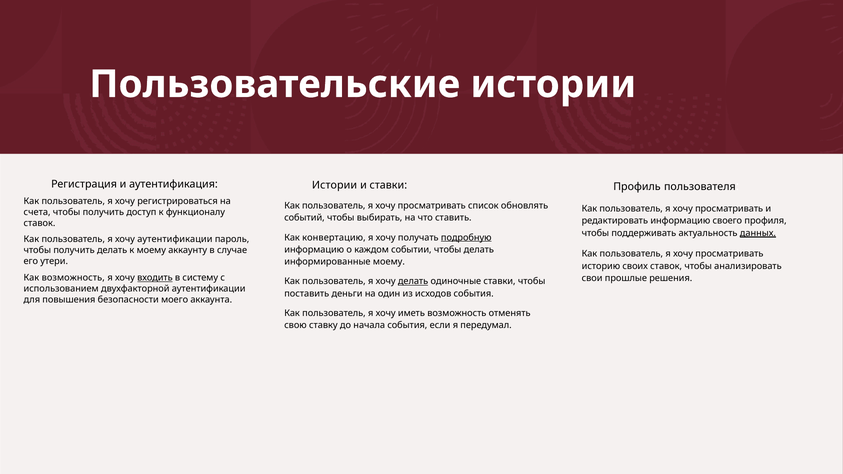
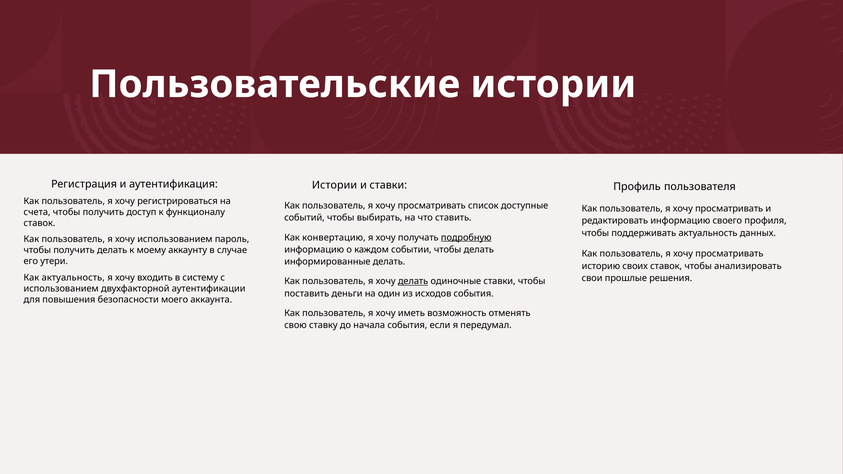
обновлять: обновлять -> доступные (525, 206)
данных underline: present -> none (758, 233)
хочу аутентификации: аутентификации -> использованием (175, 240)
информированные моему: моему -> делать (389, 262)
Как возможность: возможность -> актуальность (73, 278)
входить underline: present -> none (155, 278)
